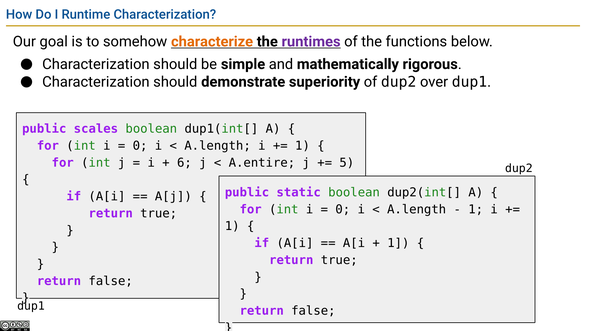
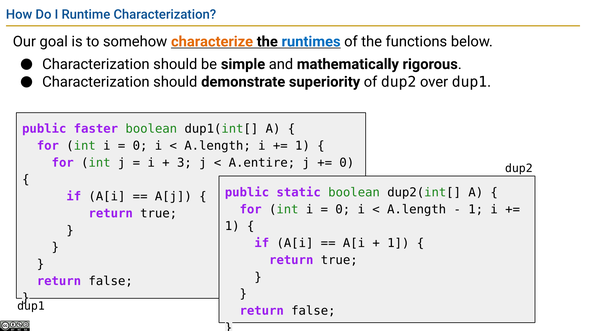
runtimes colour: purple -> blue (311, 42)
scales: scales -> faster (96, 129)
6: 6 -> 3 (184, 163)
5: 5 -> 0 (347, 163)
